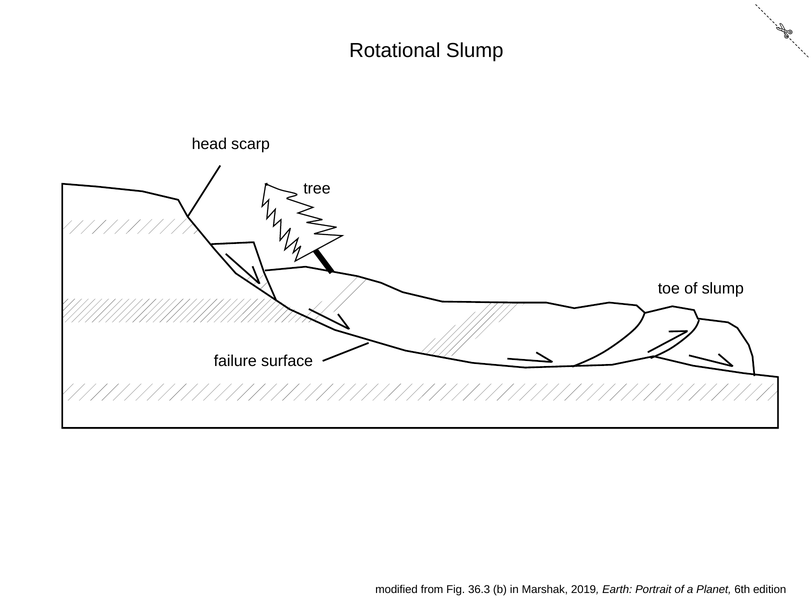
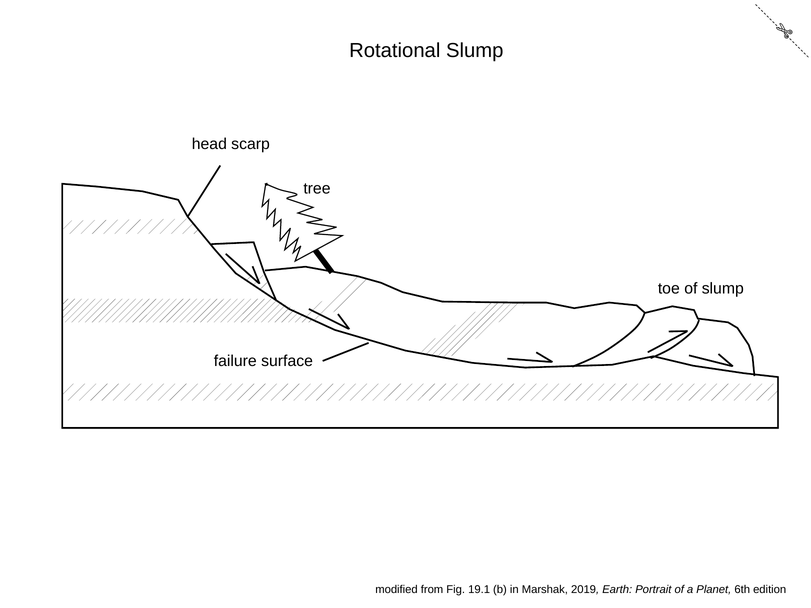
36.3: 36.3 -> 19.1 (479, 590)
